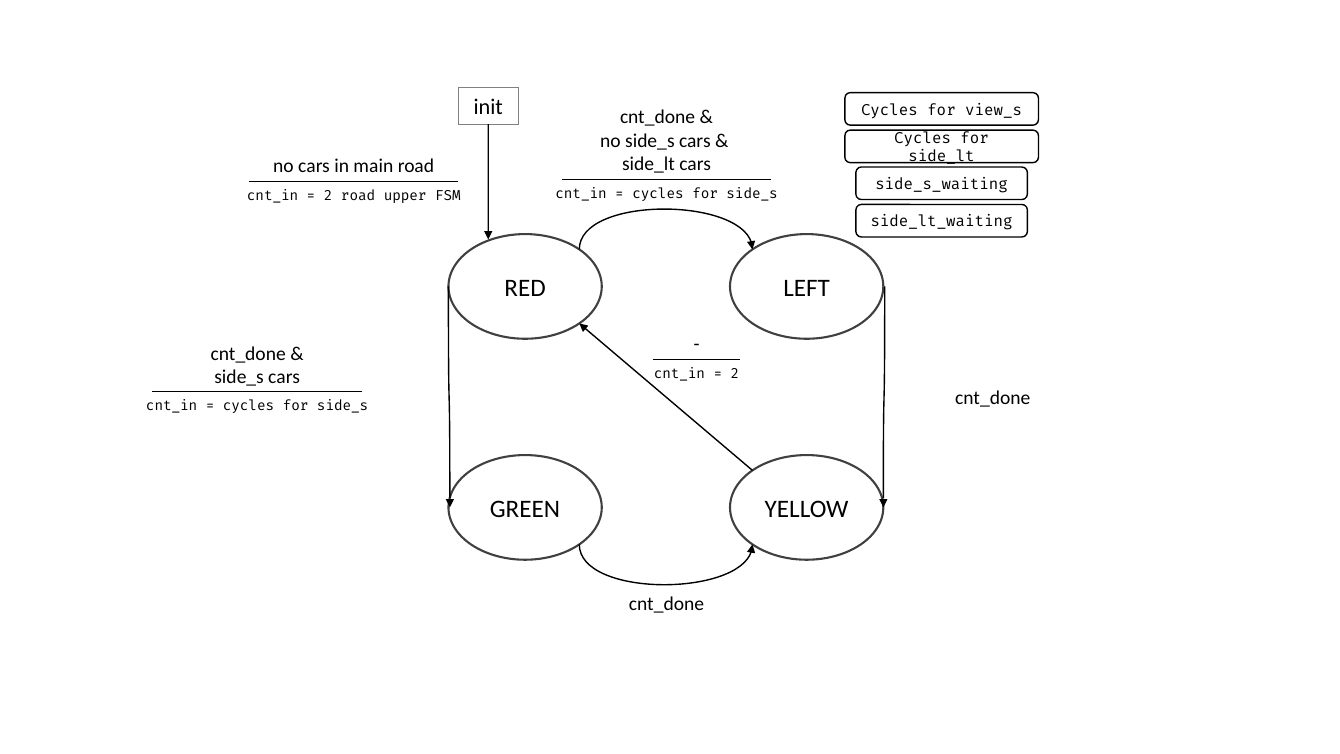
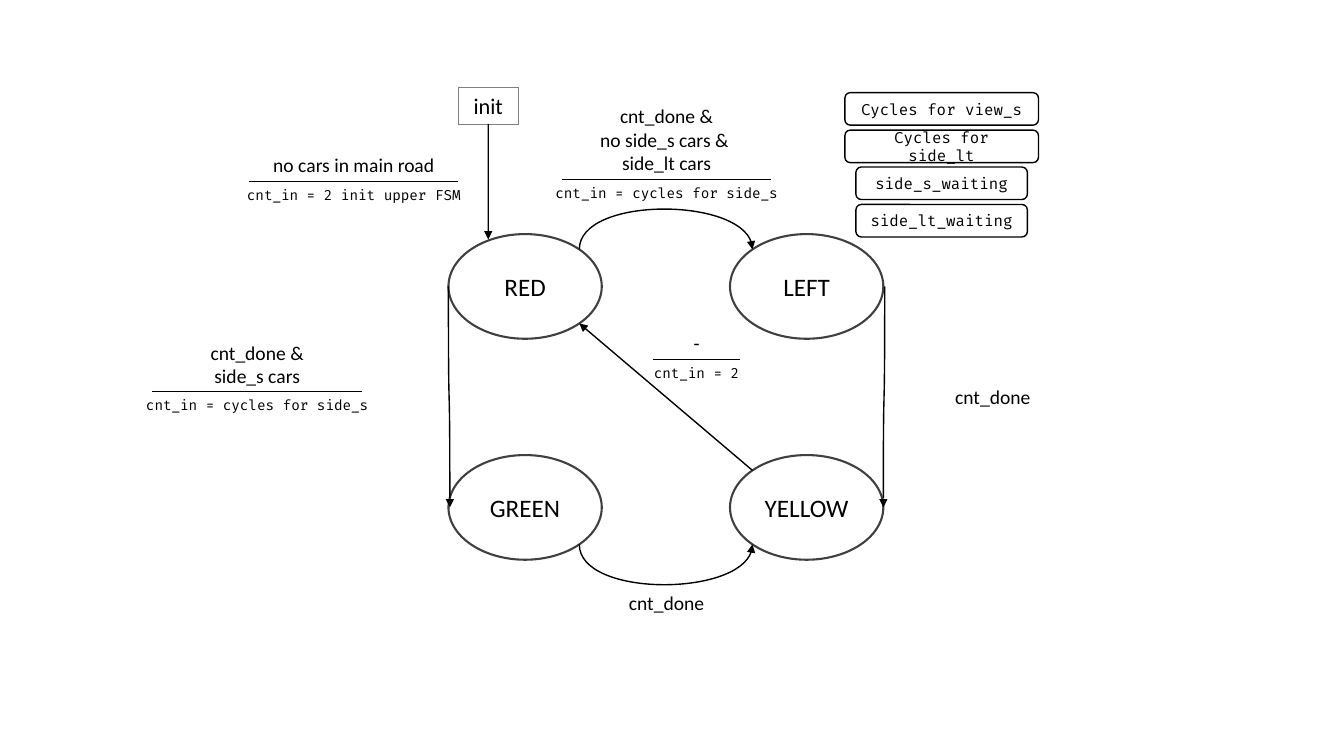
2 road: road -> init (358, 196)
